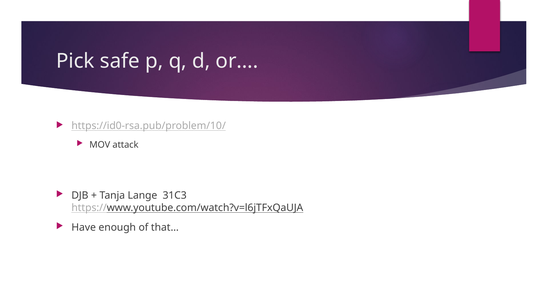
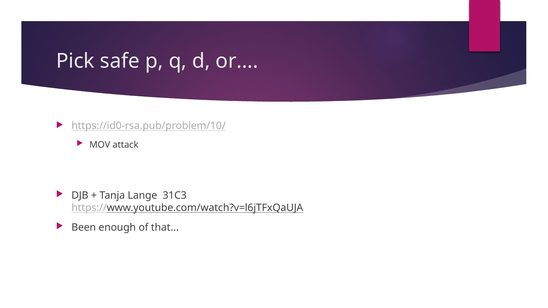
Have: Have -> Been (84, 228)
